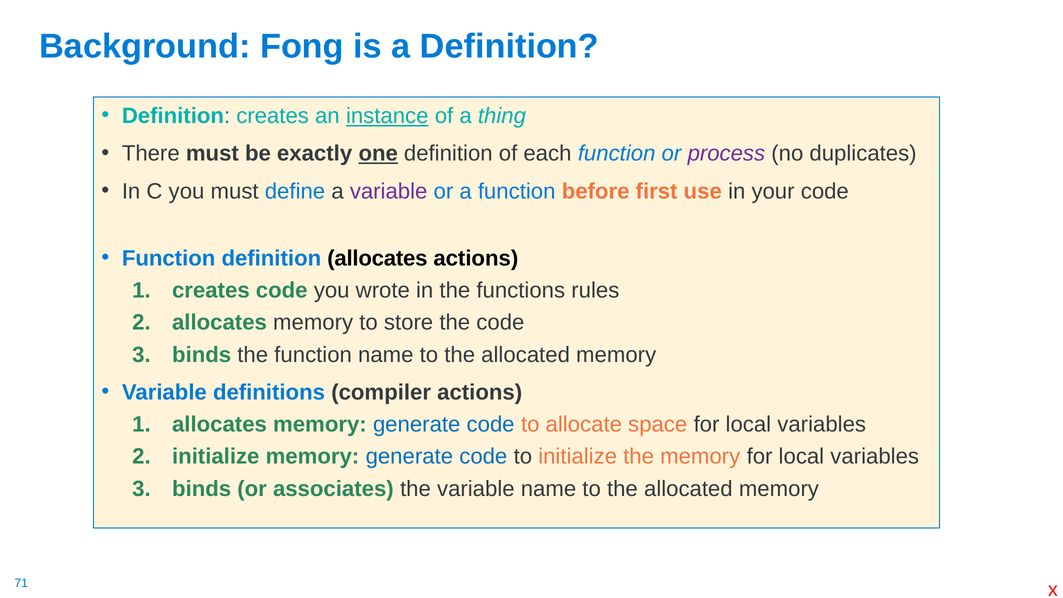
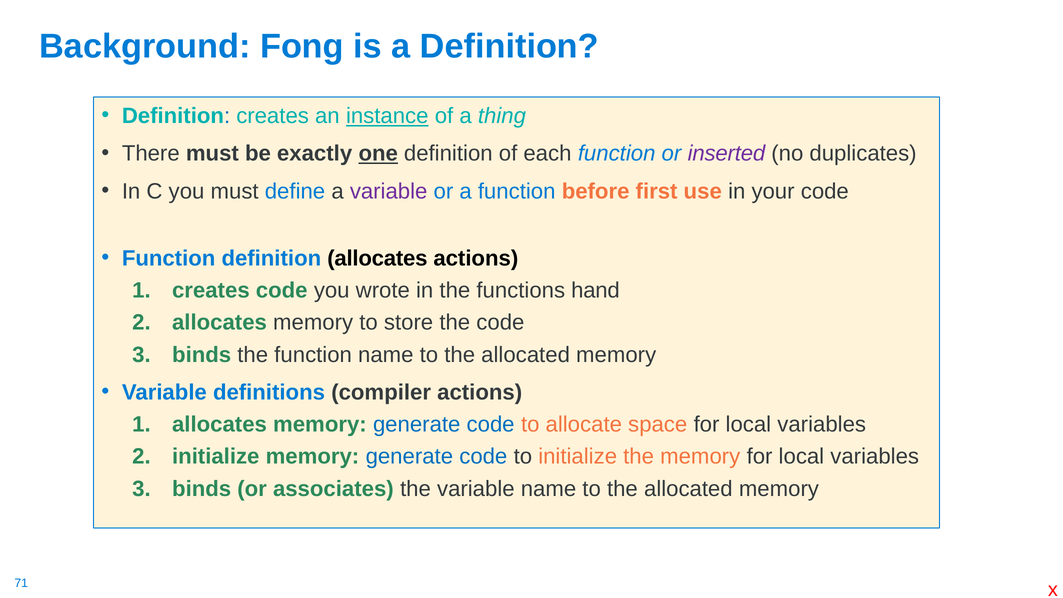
process: process -> inserted (726, 154)
rules: rules -> hand (595, 290)
